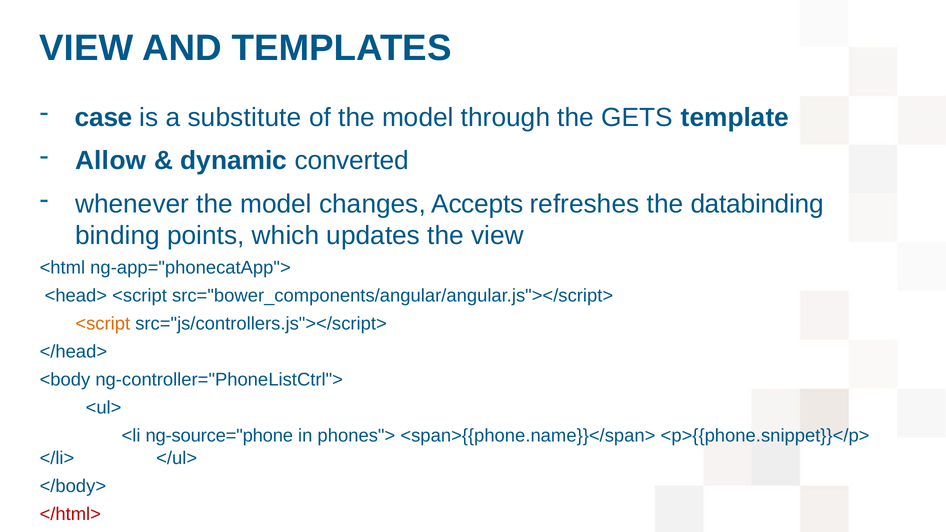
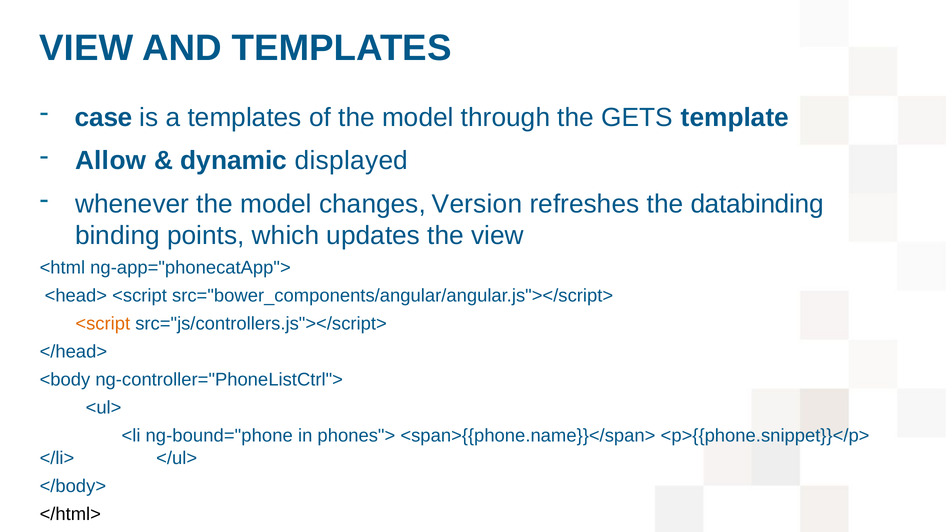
a substitute: substitute -> templates (245, 117)
converted: converted -> displayed (351, 161)
Accepts: Accepts -> Version (477, 204)
ng-source="phone: ng-source="phone -> ng-bound="phone (219, 436)
</html> colour: red -> black (70, 514)
